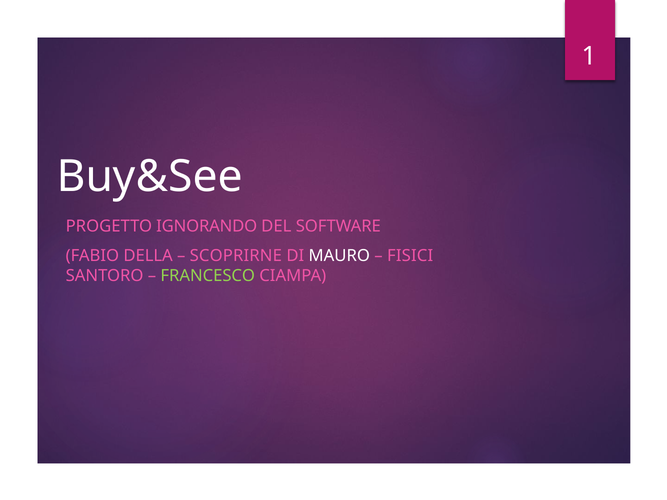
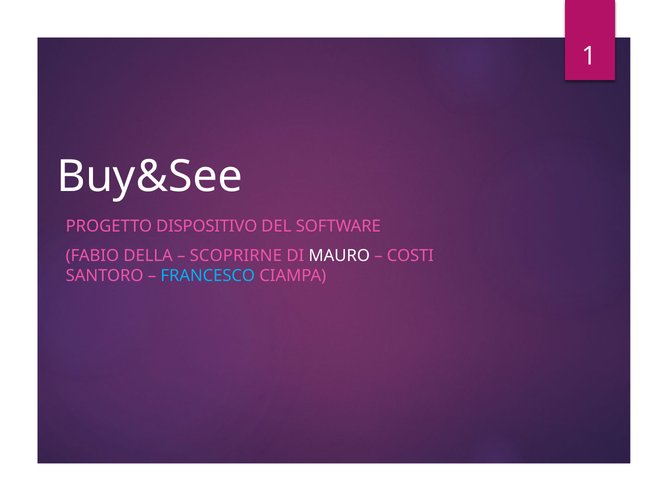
IGNORANDO: IGNORANDO -> DISPOSITIVO (207, 226)
FISICI: FISICI -> COSTI (410, 256)
FRANCESCO colour: light green -> light blue (208, 276)
